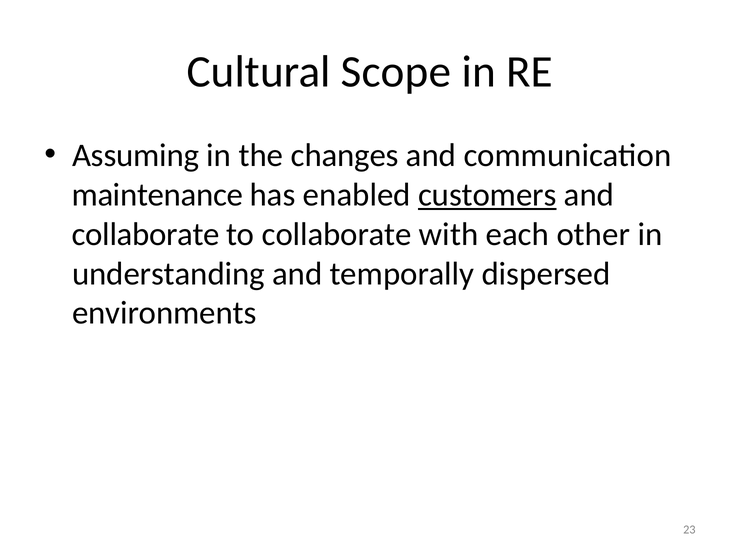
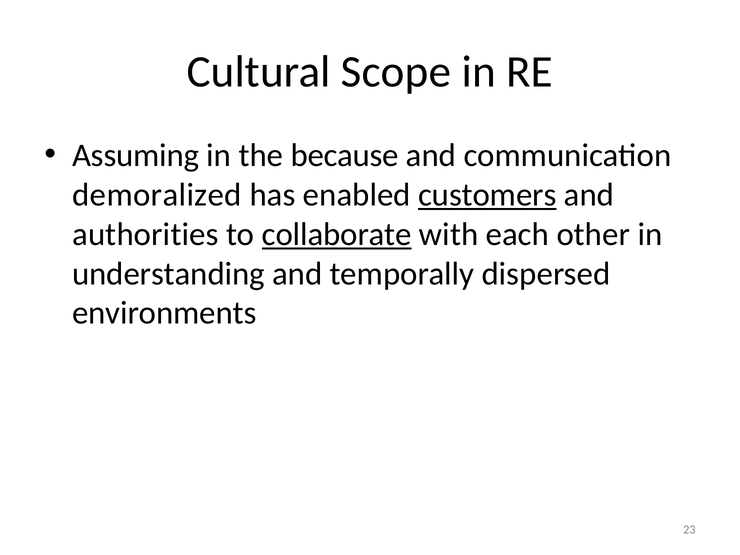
changes: changes -> because (345, 155)
maintenance: maintenance -> demoralized (157, 195)
collaborate: collaborate -> authorities (145, 234)
collaborate underline: none -> present (337, 234)
